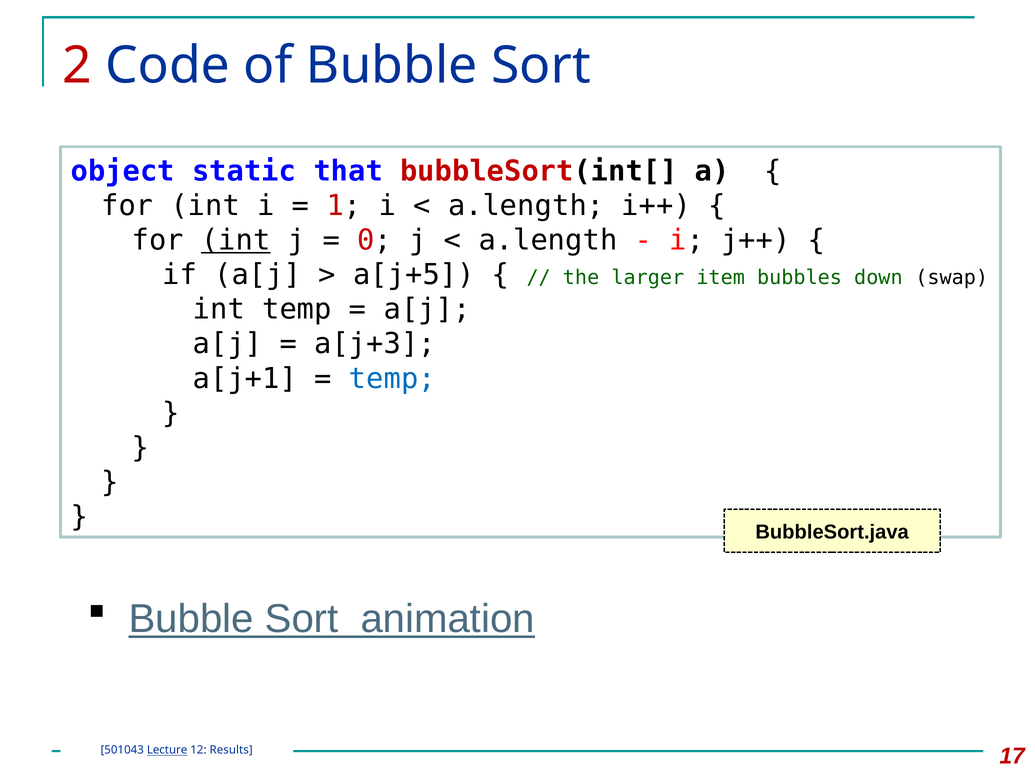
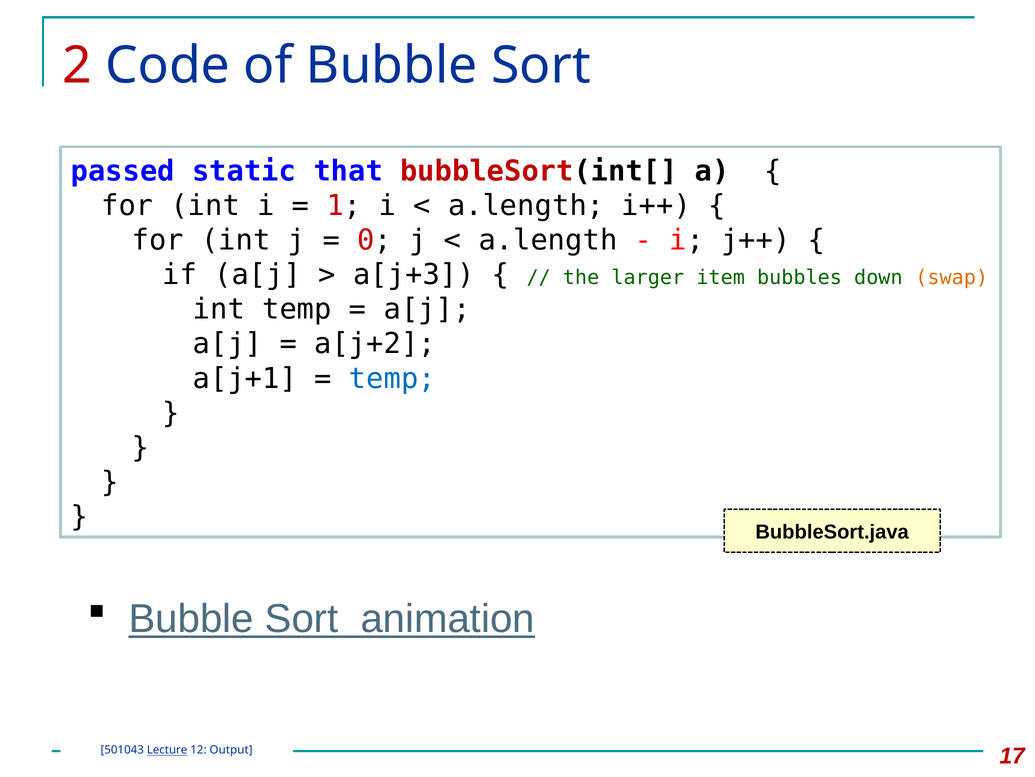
object: object -> passed (123, 171)
int underline: present -> none (236, 240)
a[j+5: a[j+5 -> a[j+3 (414, 275)
swap colour: black -> orange (952, 277)
a[j+3: a[j+3 -> a[j+2 (375, 344)
Results: Results -> Output (231, 749)
